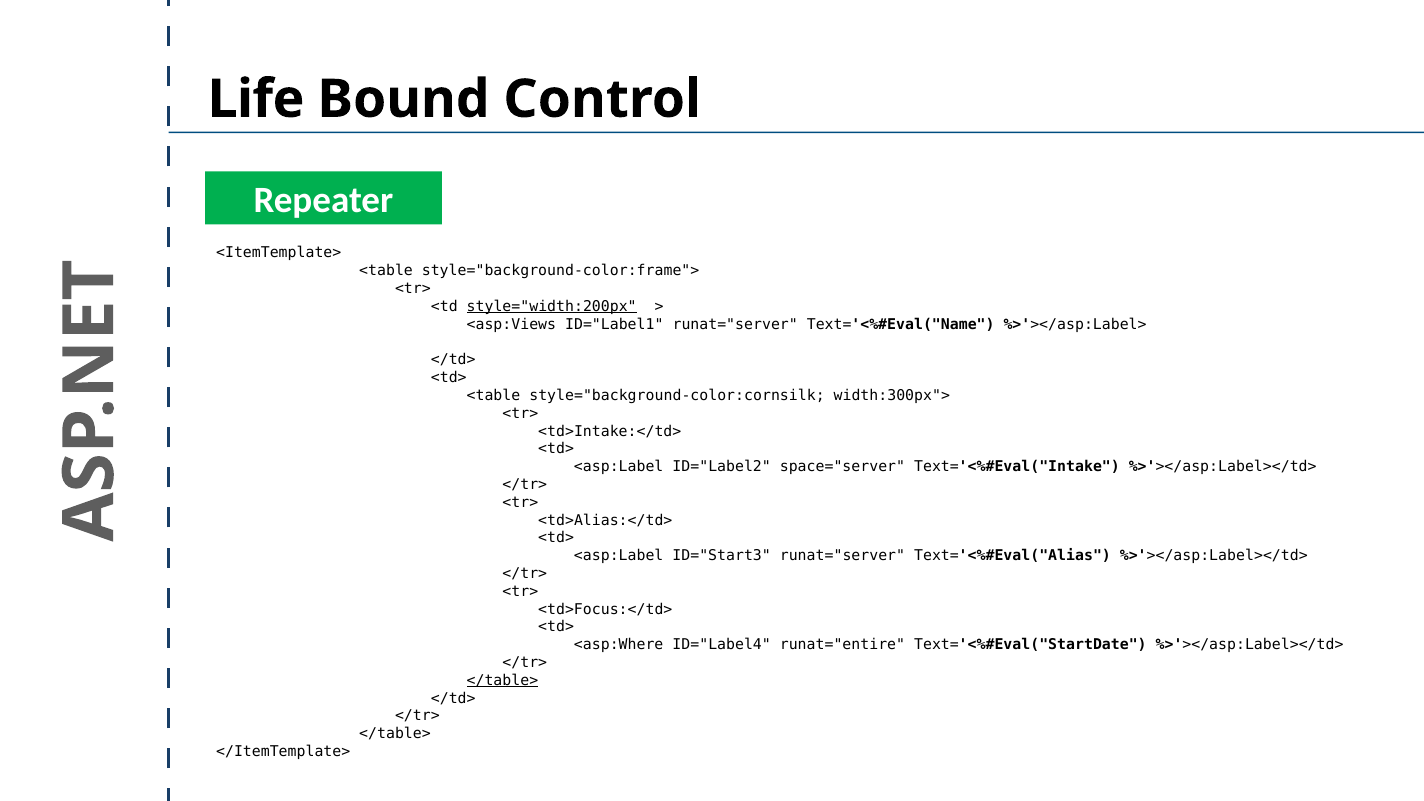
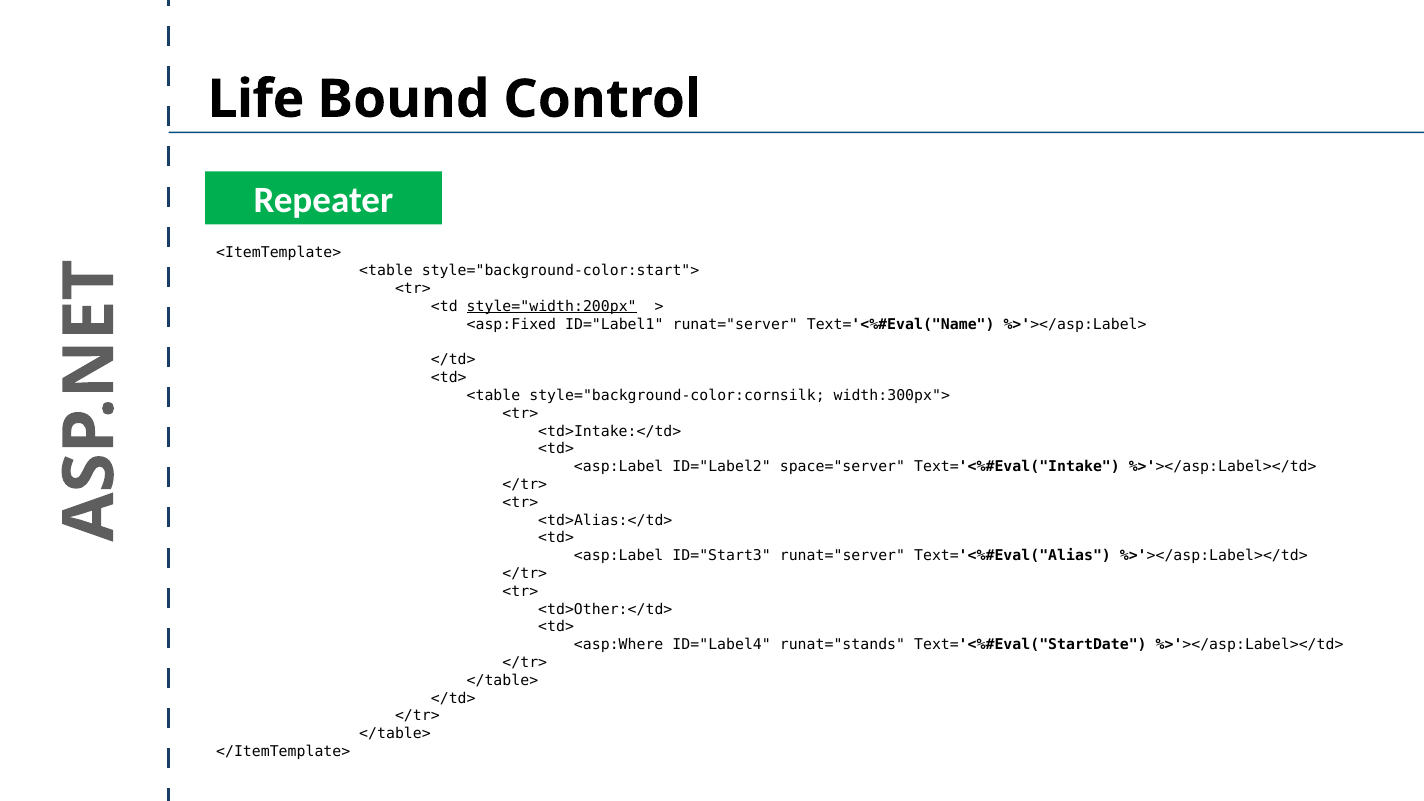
style="background-color:frame">: style="background-color:frame"> -> style="background-color:start"> (561, 271)
<asp:Views: <asp:Views -> <asp:Fixed (511, 324)
<td>Focus:</td>: <td>Focus:</td> -> <td>Other:</td> (605, 609)
runat="entire: runat="entire -> runat="stands (842, 645)
</table> underline: present -> none (502, 680)
